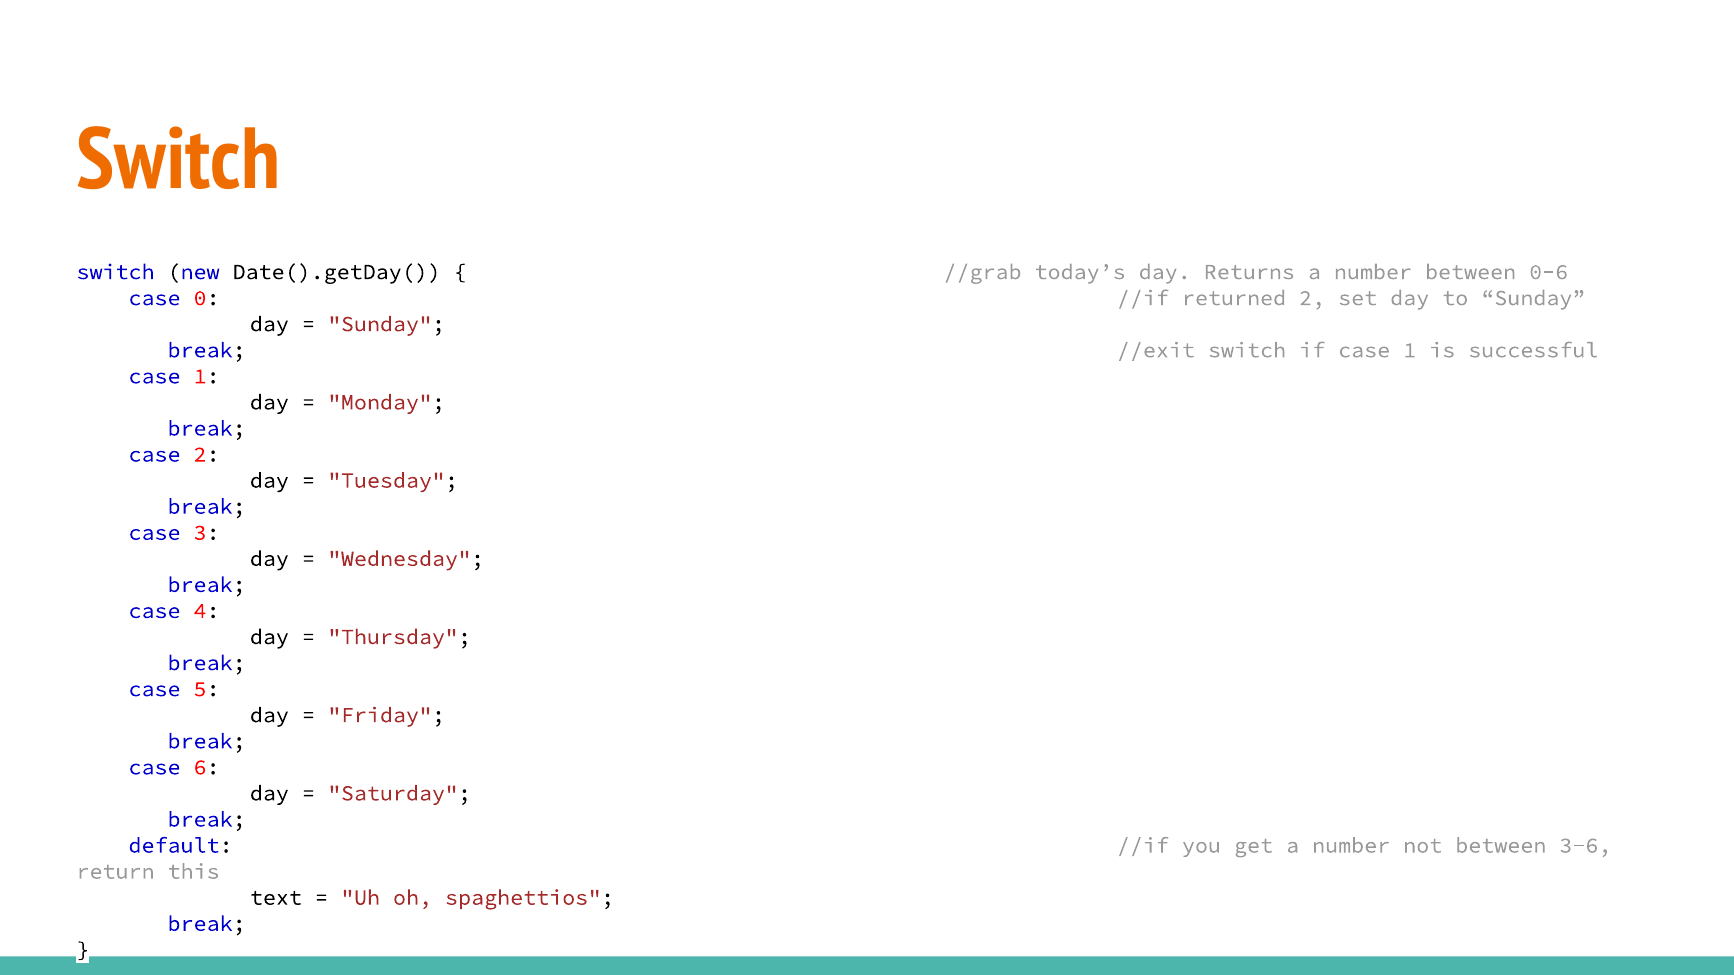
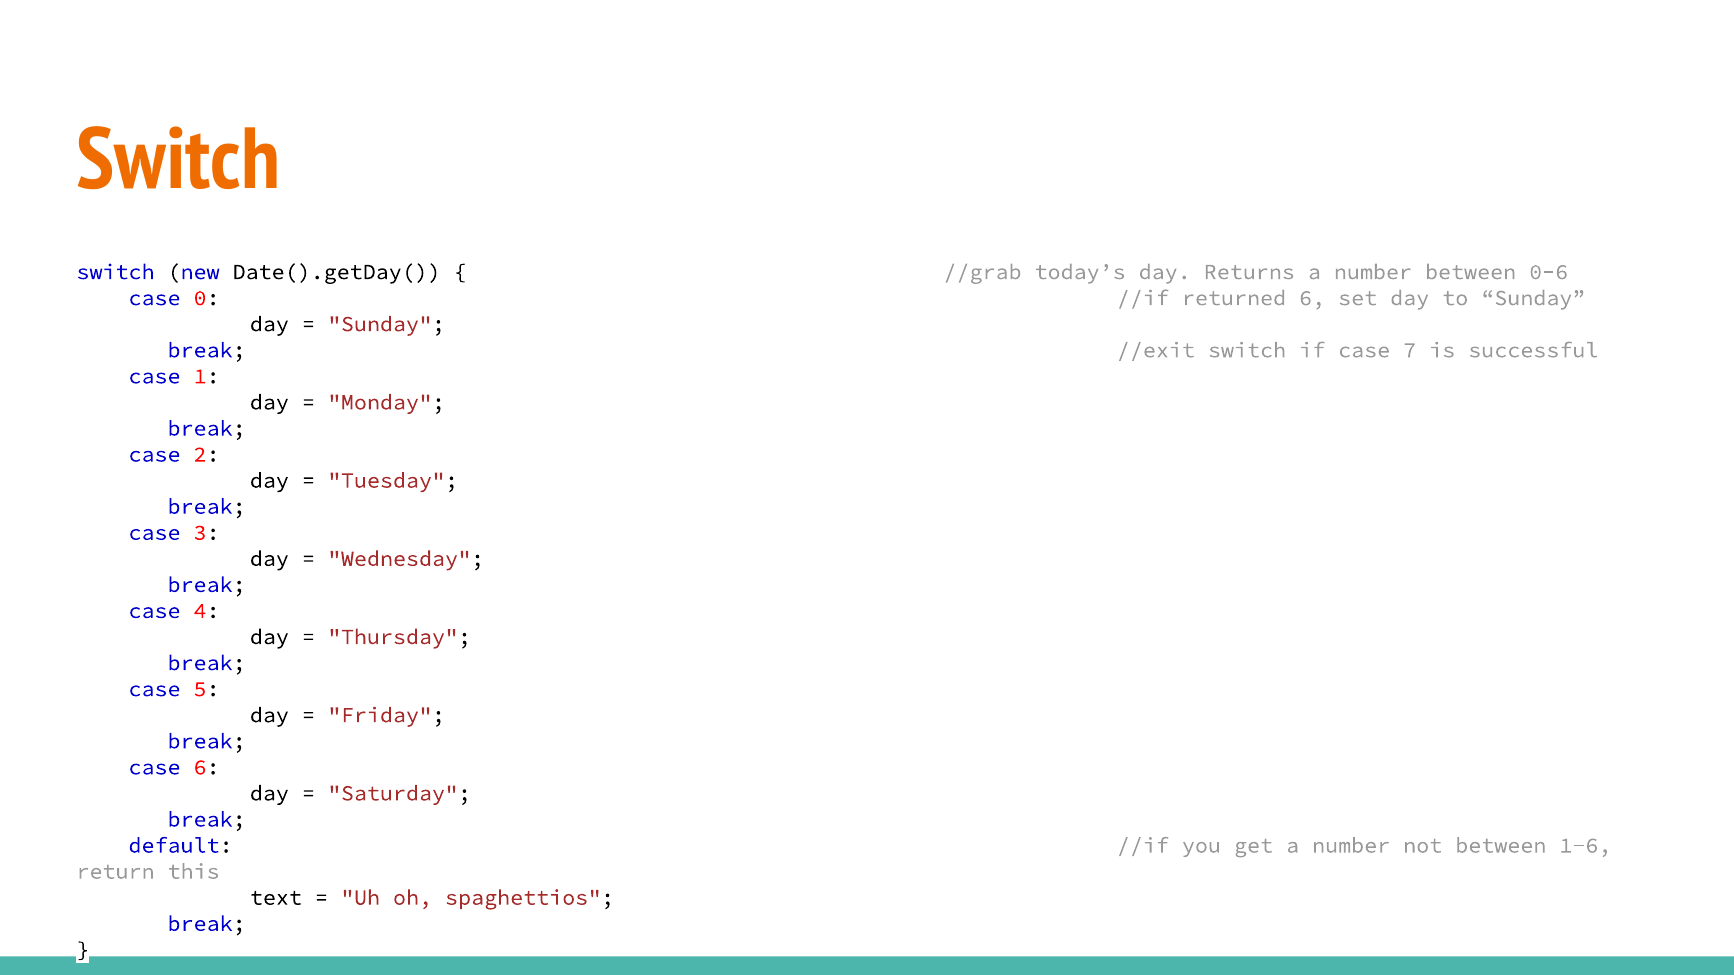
returned 2: 2 -> 6 (1312, 298)
if case 1: 1 -> 7 (1410, 350)
3-6: 3-6 -> 1-6 (1585, 846)
